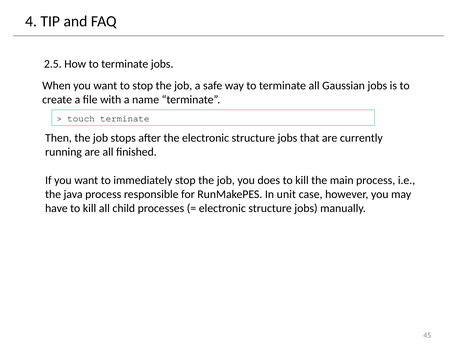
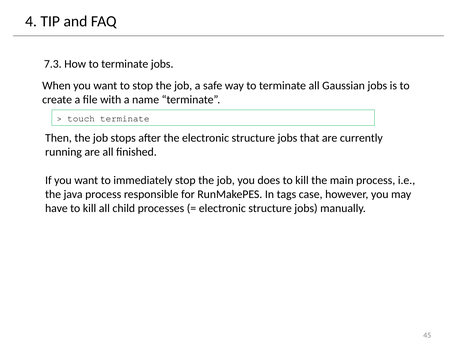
2.5: 2.5 -> 7.3 (53, 64)
unit: unit -> tags (286, 194)
